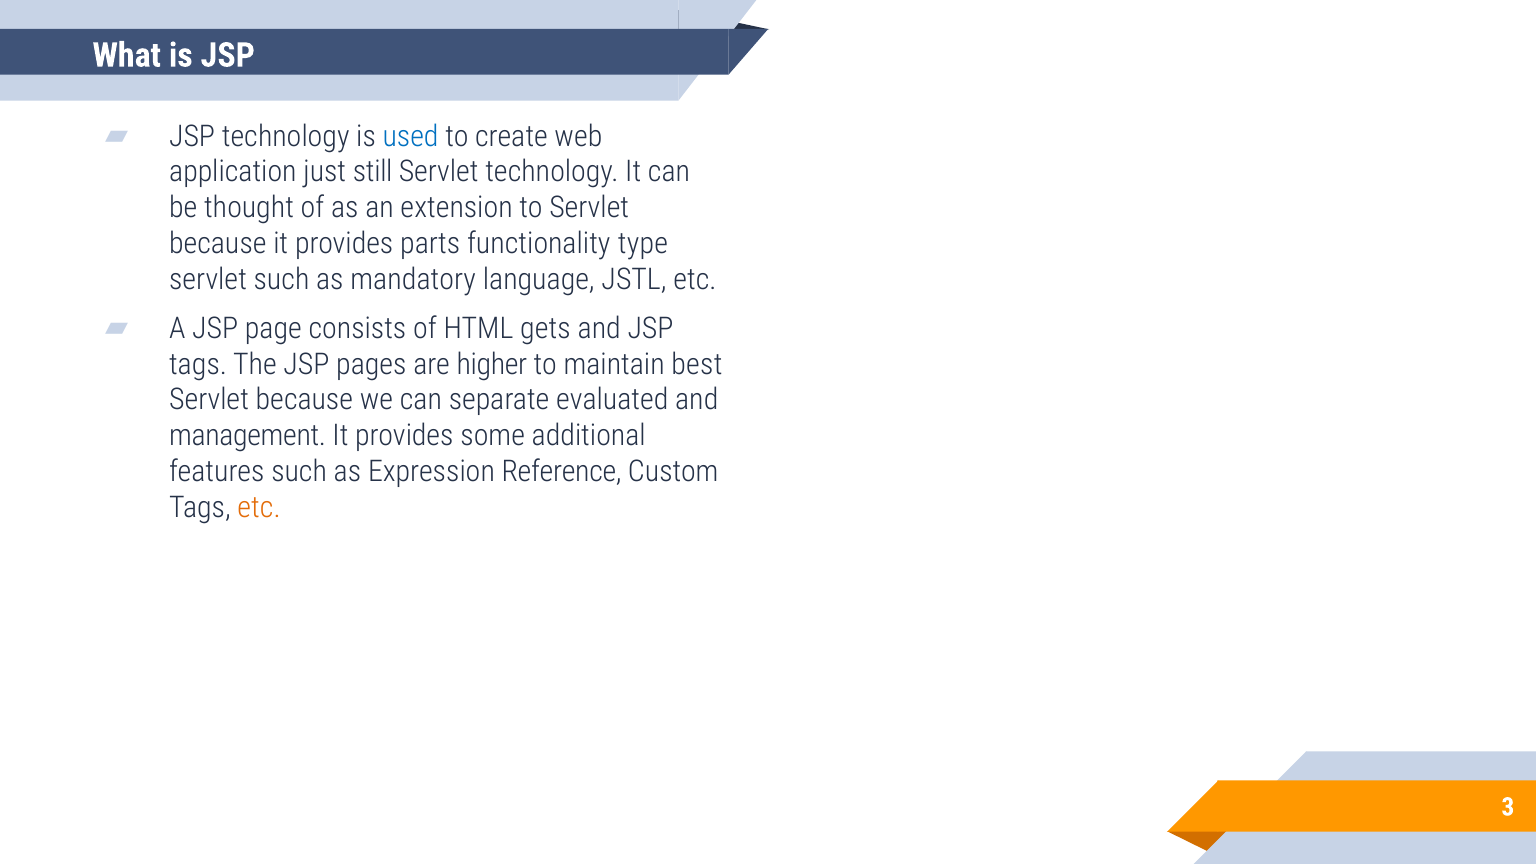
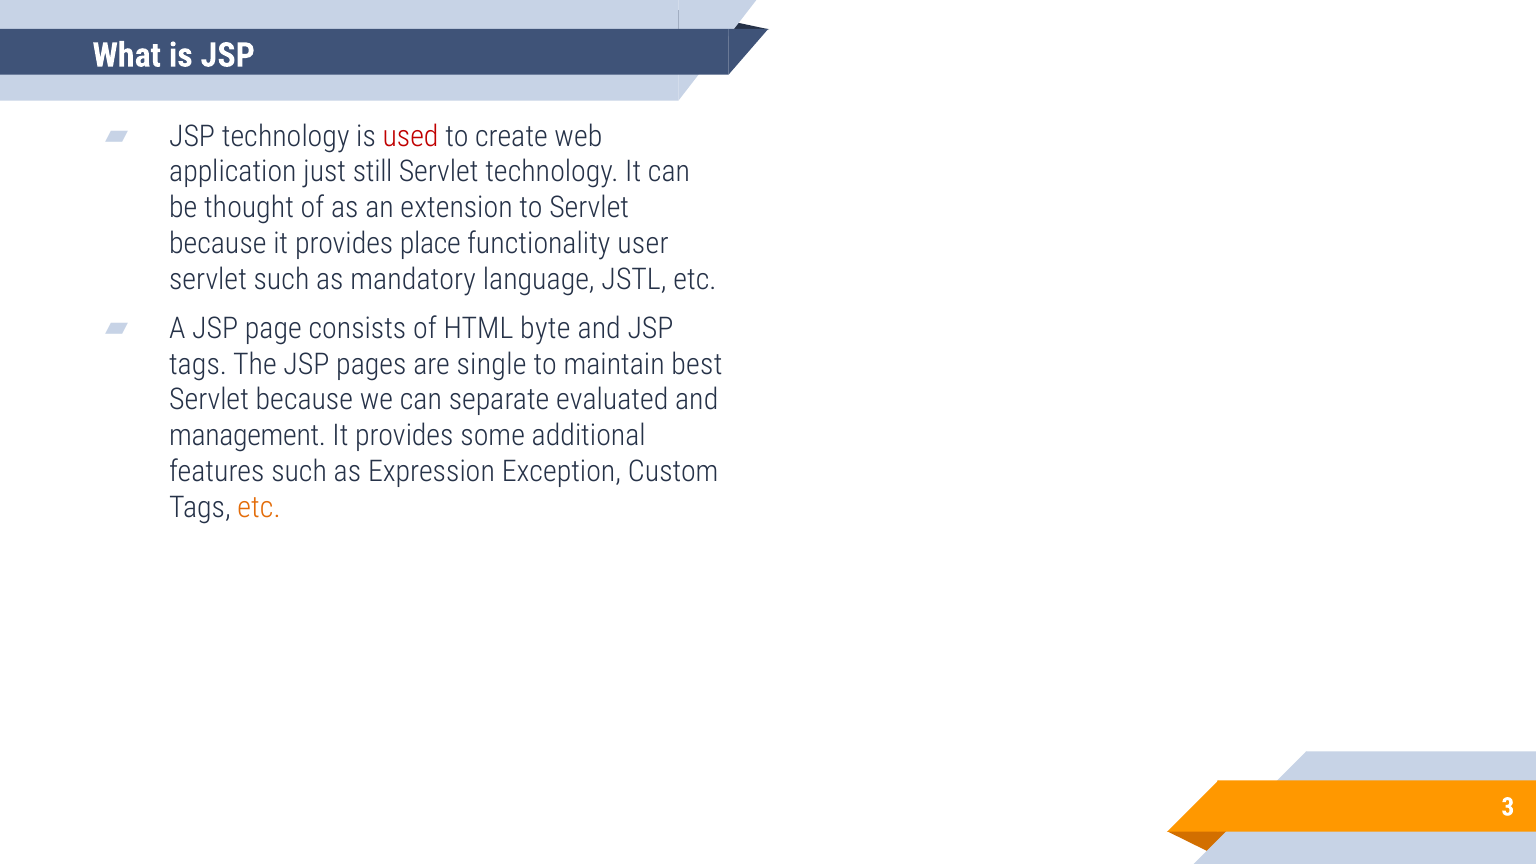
used colour: blue -> red (411, 136)
parts: parts -> place (430, 244)
type: type -> user (643, 244)
gets: gets -> byte (545, 328)
higher: higher -> single (492, 364)
Reference: Reference -> Exception (561, 472)
